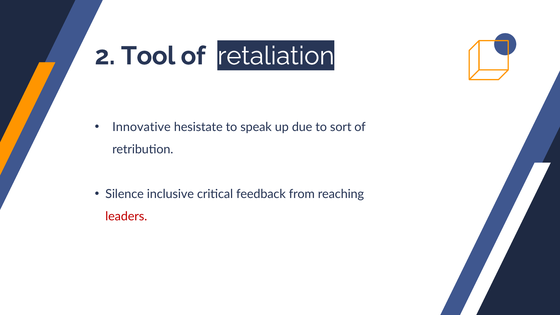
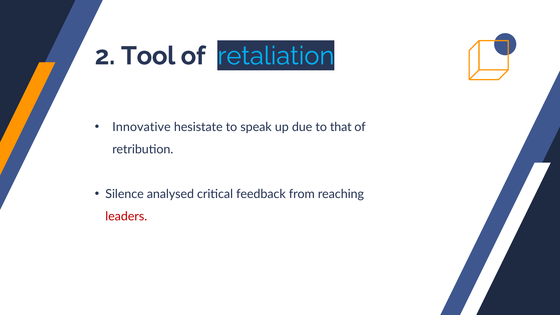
retaliation colour: white -> light blue (276, 56)
sort: sort -> that (341, 127)
inclusive: inclusive -> analysed (170, 194)
